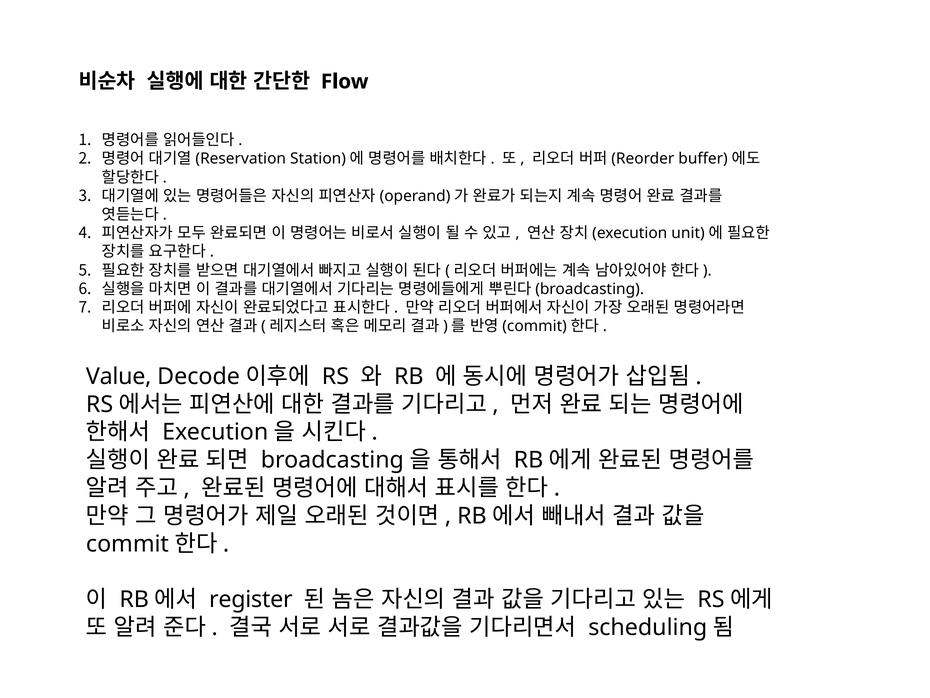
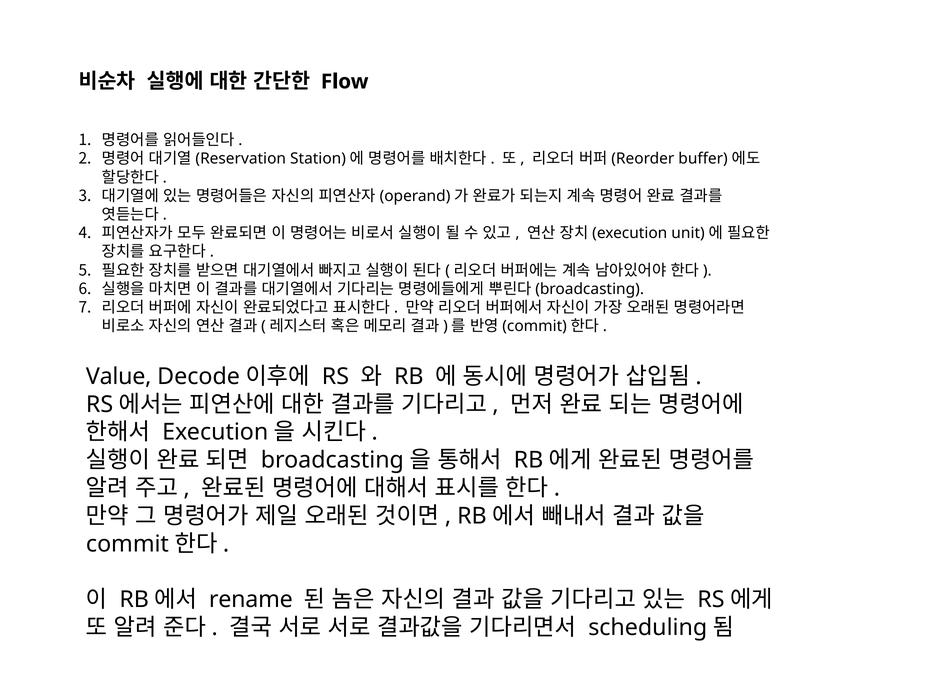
register: register -> rename (251, 599)
